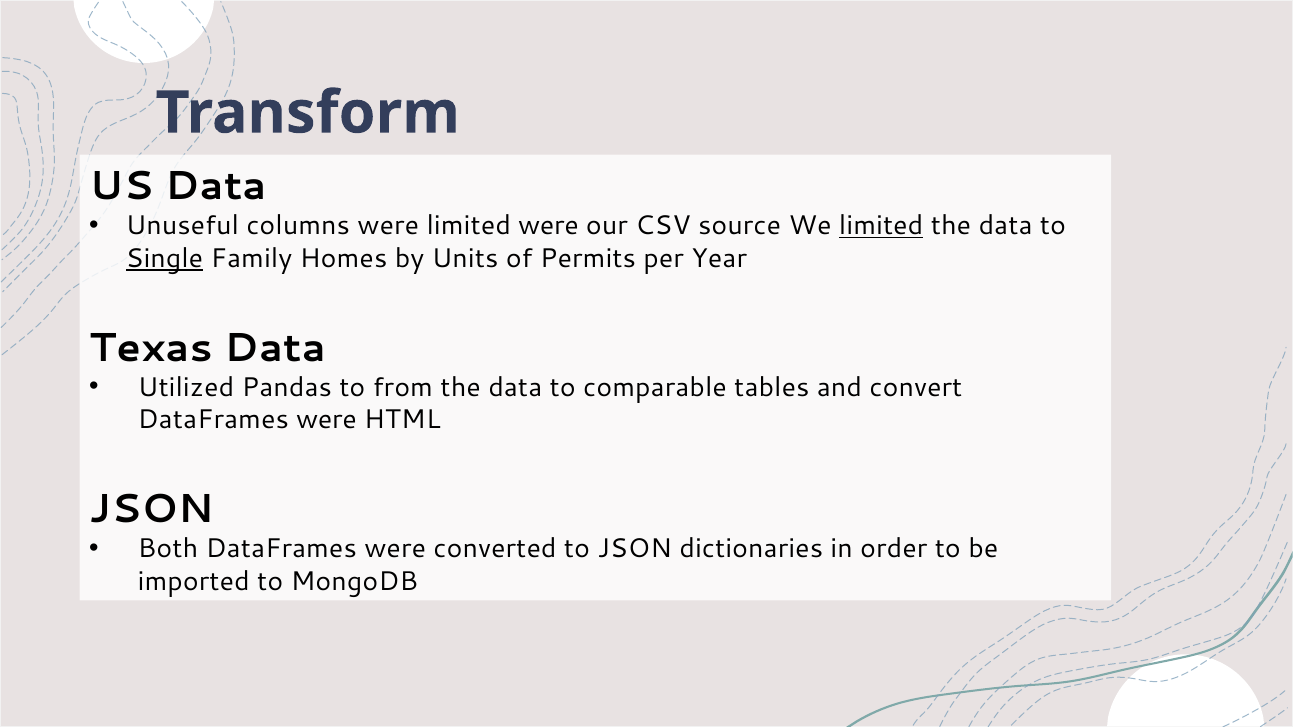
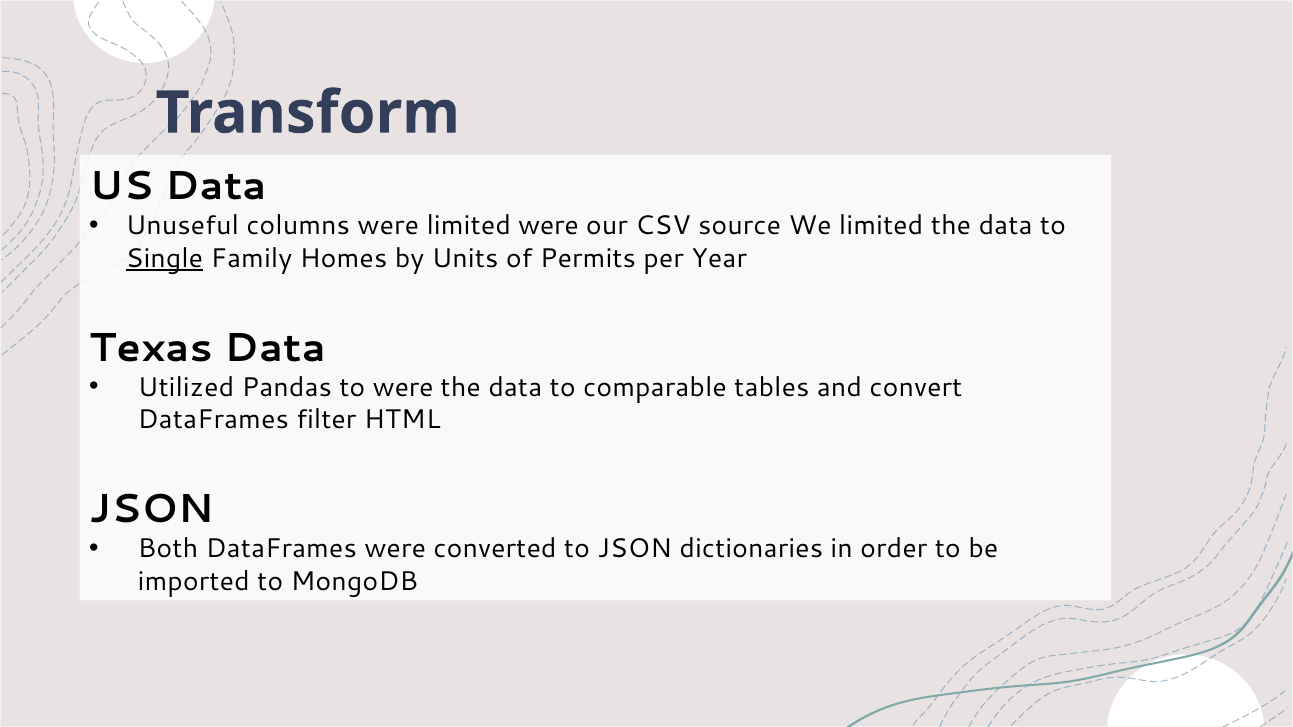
limited underline: present -> none (881, 226)
to from: from -> were (403, 388)
were: were -> filter (326, 420)
